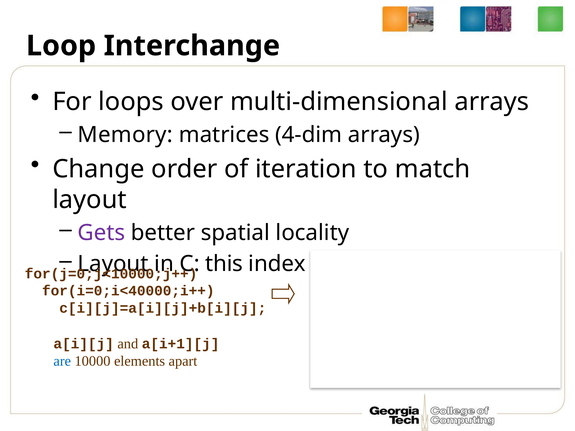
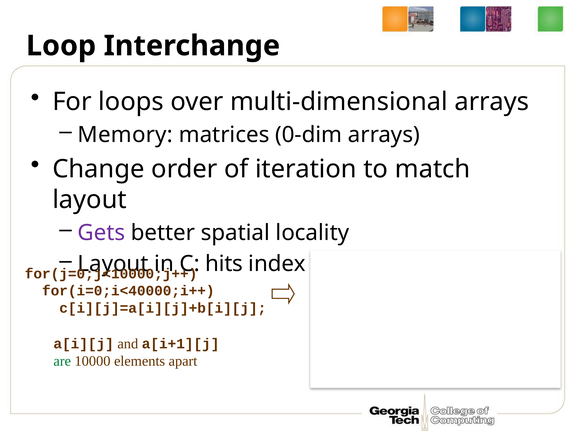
4-dim: 4-dim -> 0-dim (309, 135)
this: this -> hits (224, 264)
are colour: blue -> green (62, 361)
